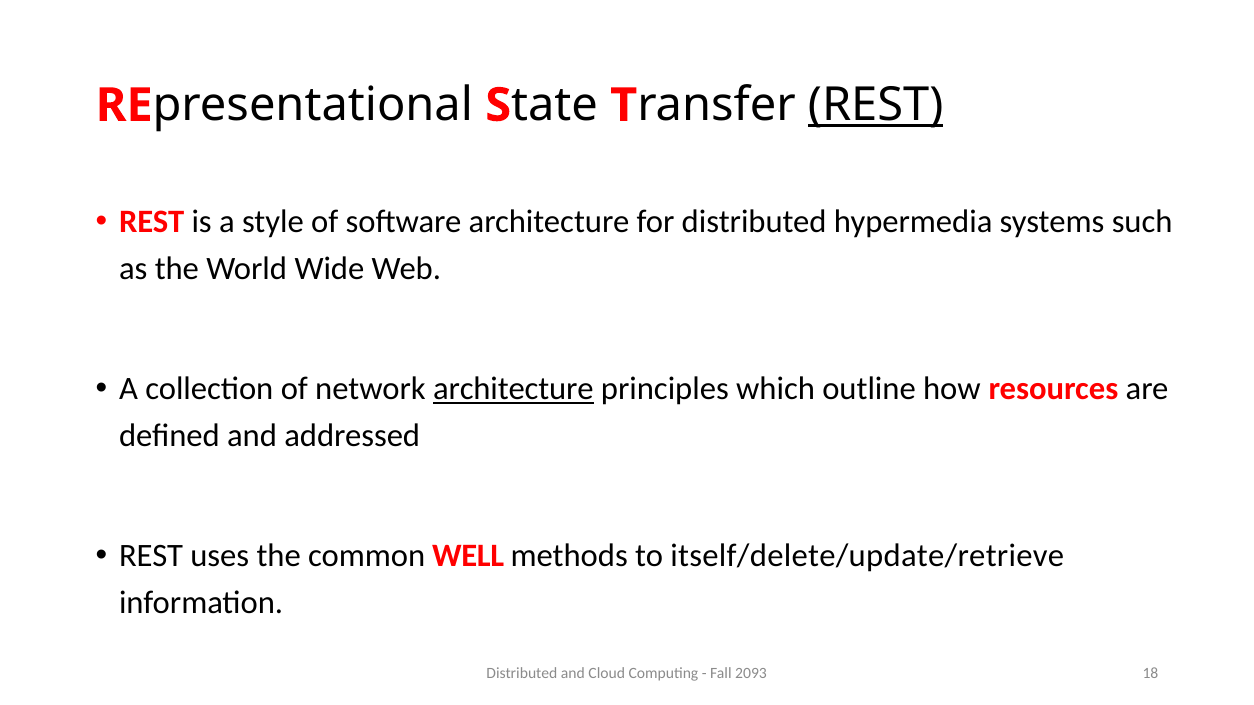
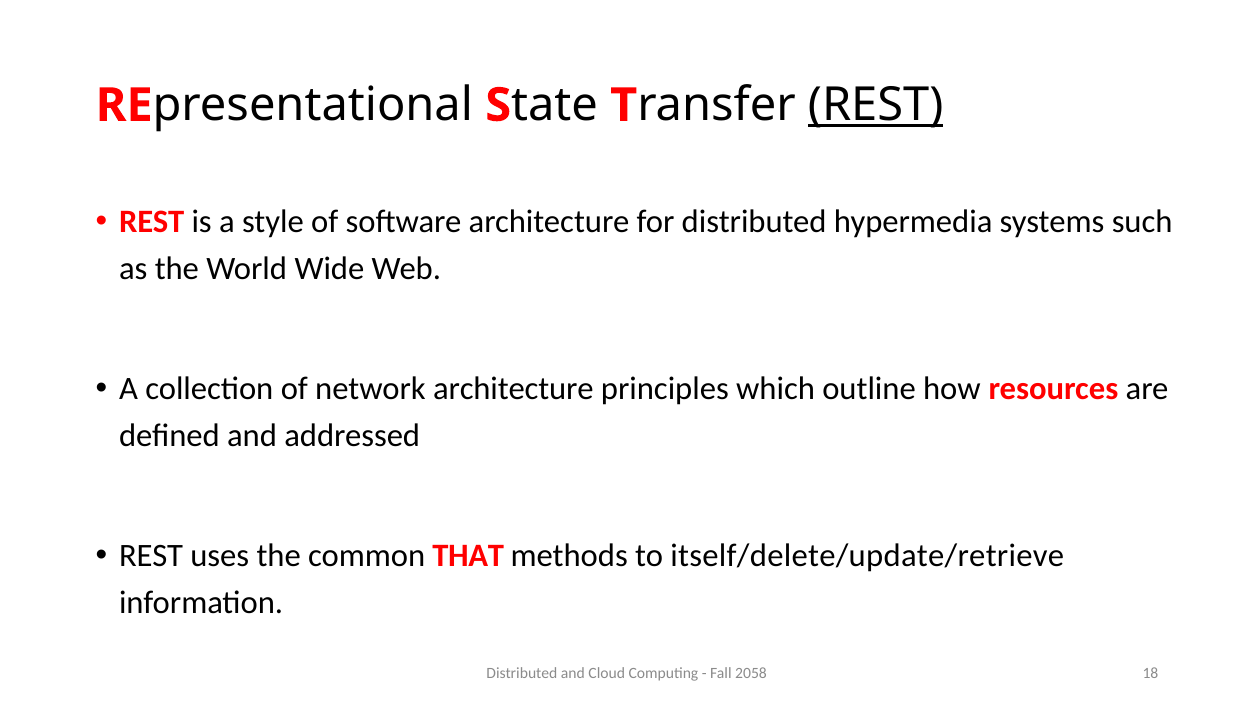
architecture underline: present -> none (513, 389)
WELL: WELL -> THAT (468, 556)
2093: 2093 -> 2058 (751, 673)
